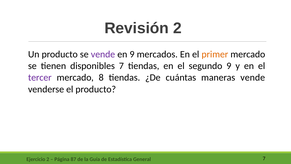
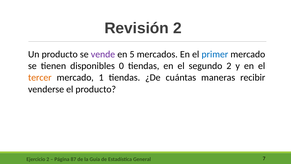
en 9: 9 -> 5 (132, 54)
primer colour: orange -> blue (215, 54)
disponibles 7: 7 -> 0 (121, 66)
segundo 9: 9 -> 2 (229, 66)
tercer colour: purple -> orange (40, 77)
8: 8 -> 1 (101, 77)
maneras vende: vende -> recibir (253, 77)
